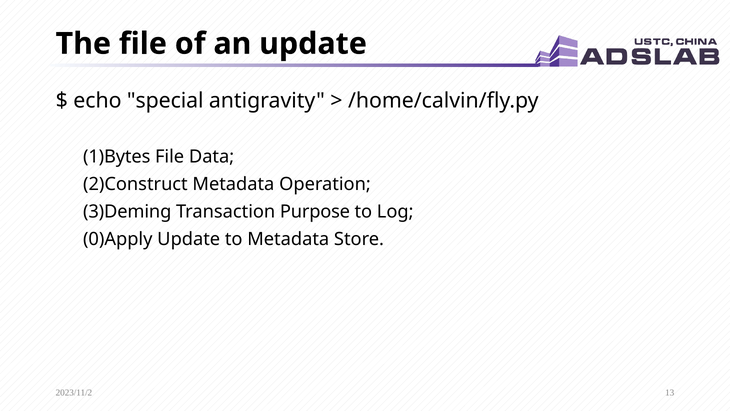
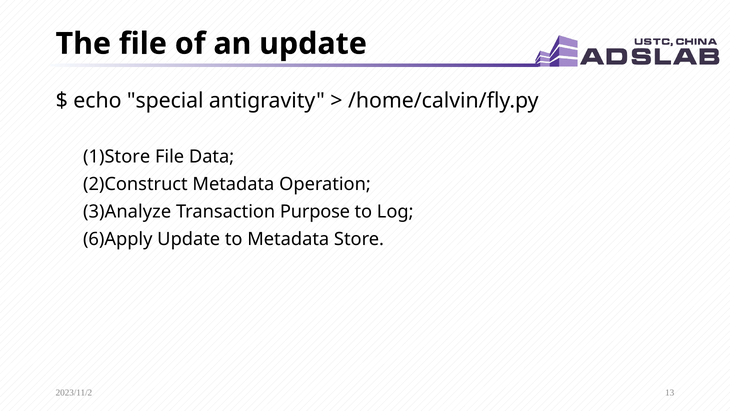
1)Bytes: 1)Bytes -> 1)Store (117, 157)
3)Deming: 3)Deming -> 3)Analyze (127, 211)
0)Apply: 0)Apply -> 6)Apply (118, 239)
